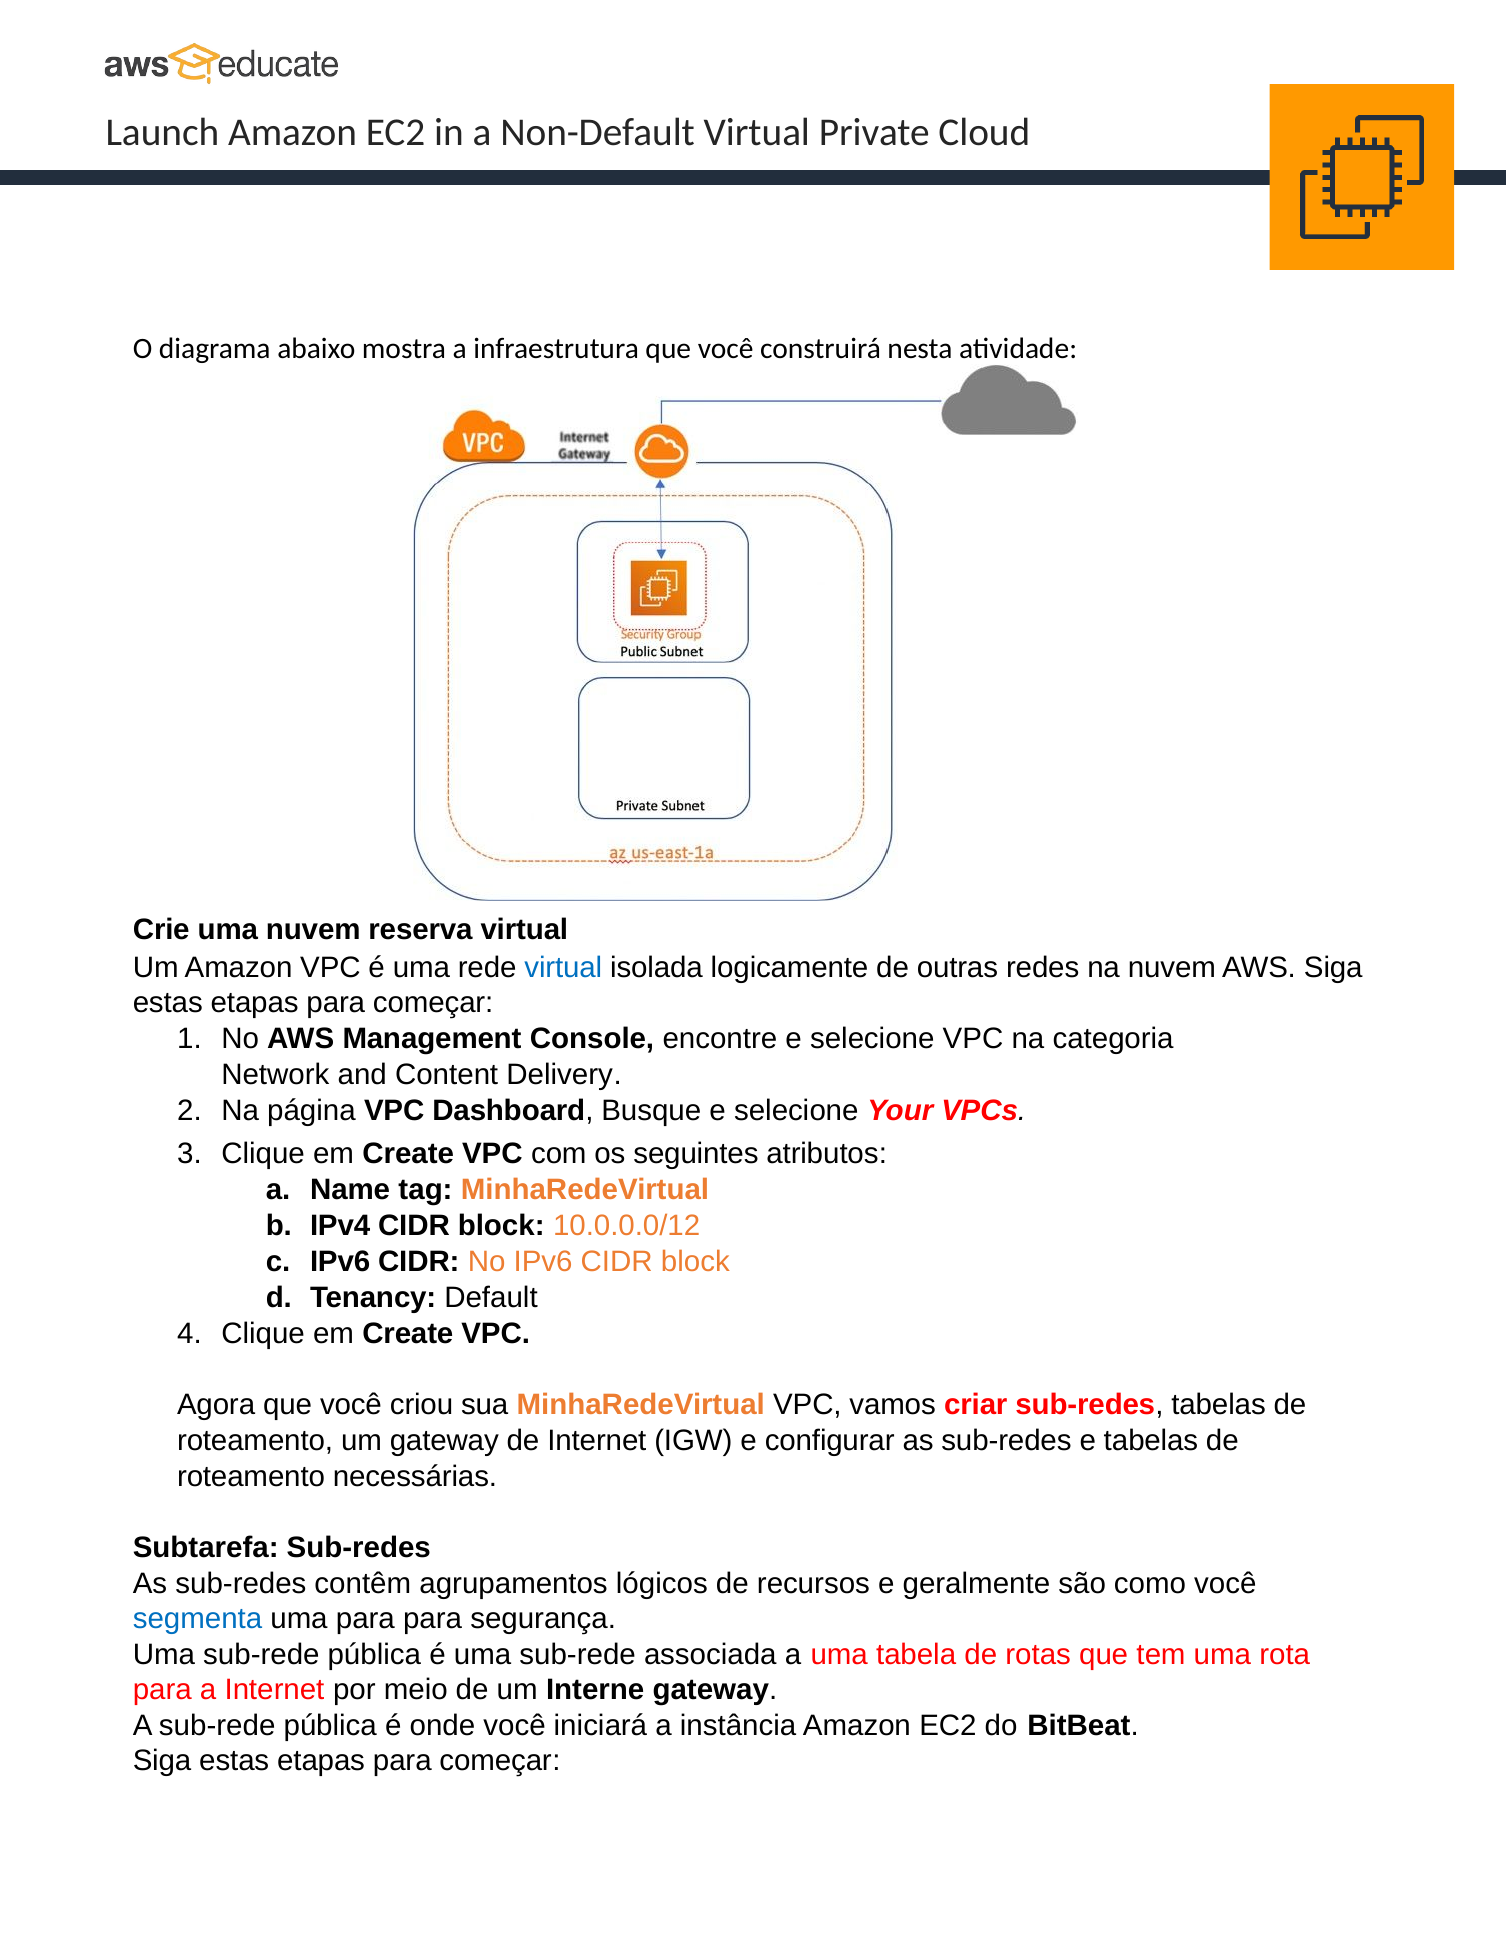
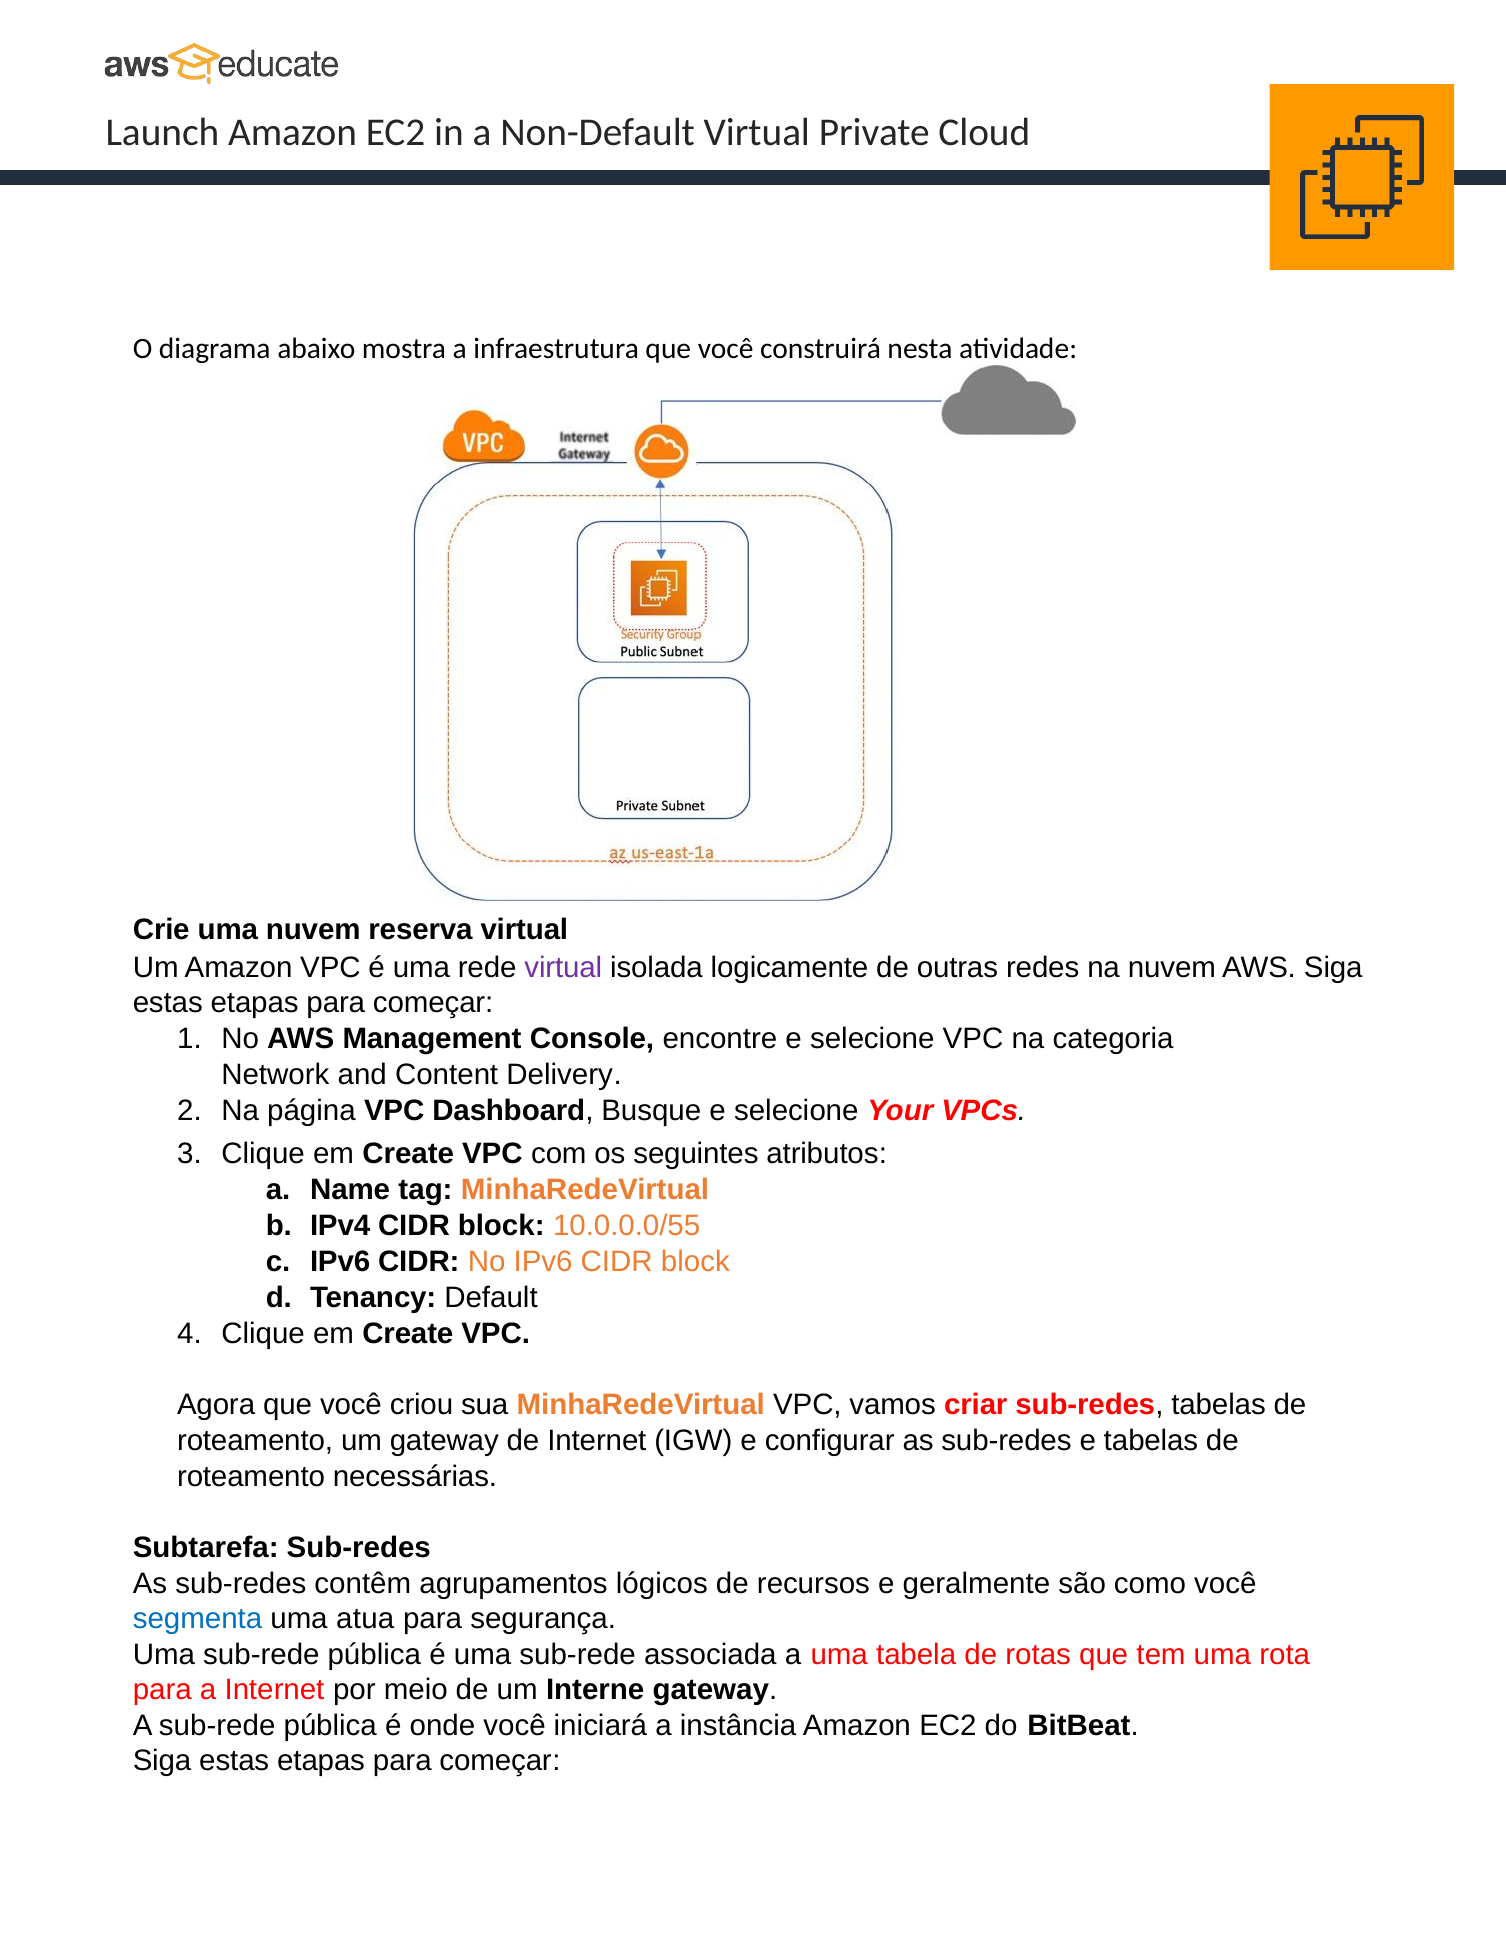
virtual colour: blue -> purple (563, 968)
10.0.0.0/12: 10.0.0.0/12 -> 10.0.0.0/55 (627, 1225)
uma para: para -> atua (365, 1619)
